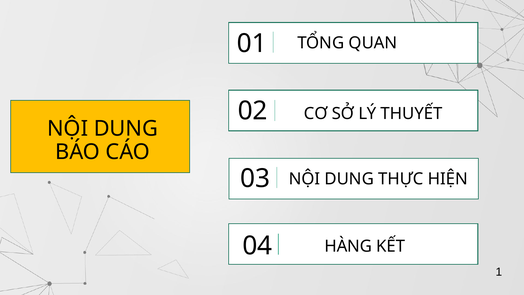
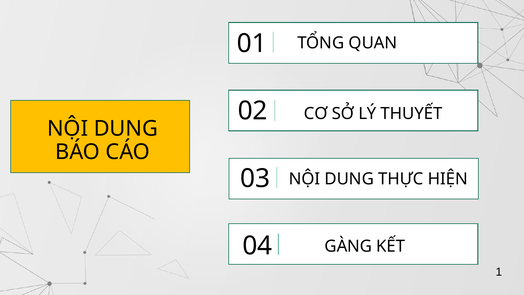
HÀNG: HÀNG -> GÀNG (348, 246)
